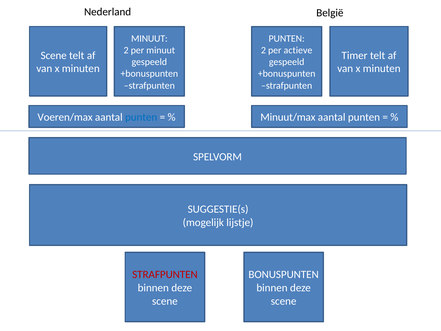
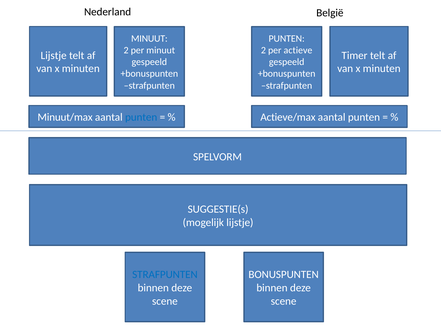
Scene: Scene -> Lijstje (54, 55)
Voeren/max: Voeren/max -> Minuut/max (65, 117)
Minuut/max: Minuut/max -> Actieve/max (288, 117)
STRAFPUNTEN colour: red -> blue (165, 274)
